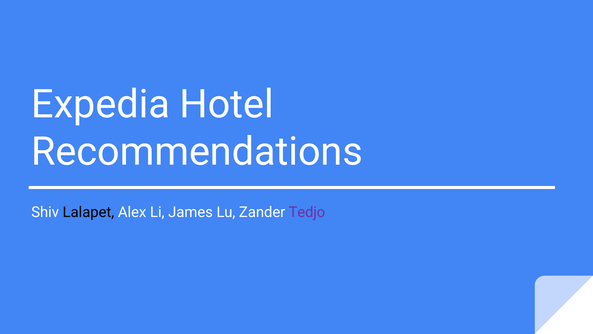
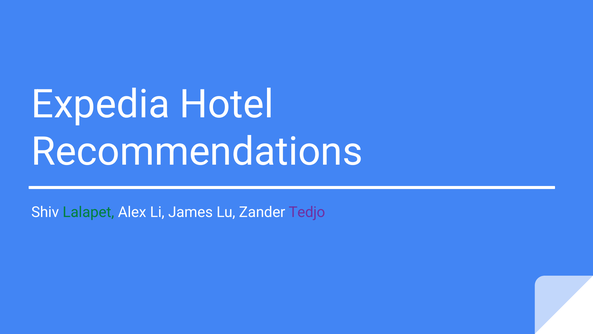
Lalapet colour: black -> green (88, 212)
